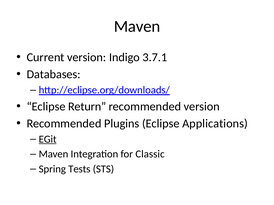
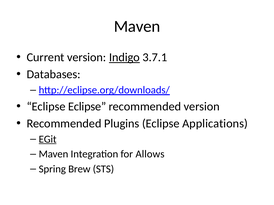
Indigo underline: none -> present (124, 57)
Eclipse Return: Return -> Eclipse (87, 107)
Classic: Classic -> Allows (150, 154)
Tests: Tests -> Brew (79, 169)
